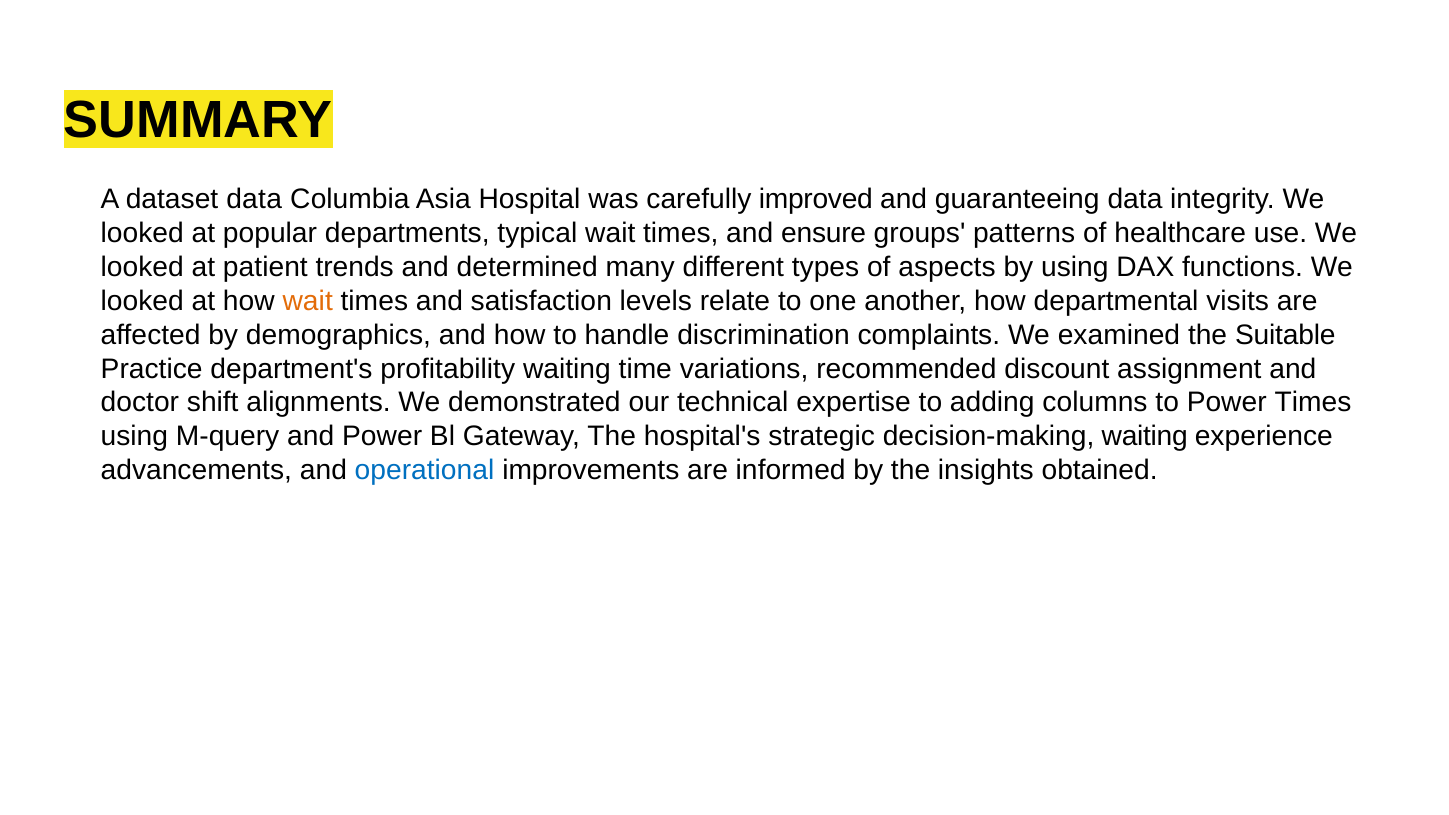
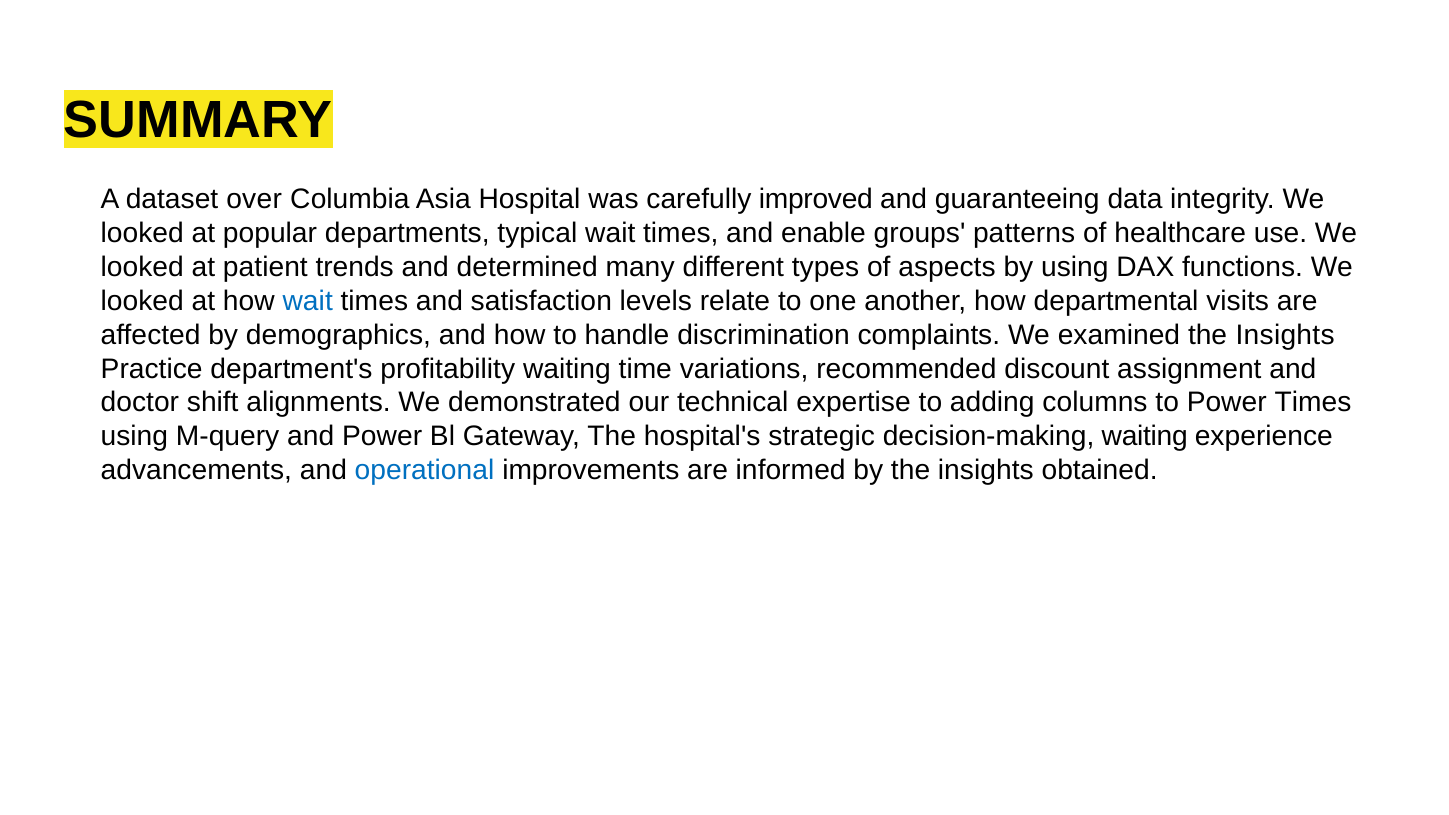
dataset data: data -> over (254, 200)
ensure: ensure -> enable (824, 233)
wait colour: orange -> blue (308, 301)
examined the Suitable: Suitable -> Insights (1285, 335)
